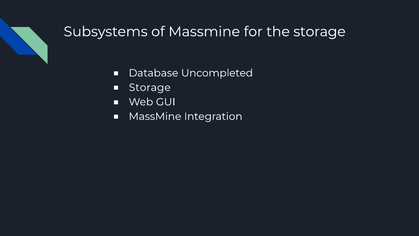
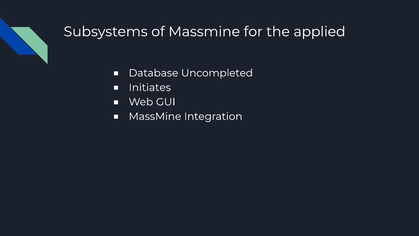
the storage: storage -> applied (320, 32)
Storage: Storage -> Initiates (150, 87)
